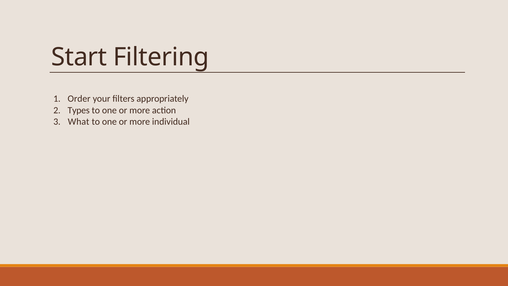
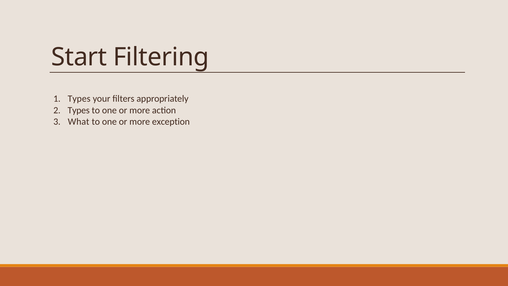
Order: Order -> Types (79, 99)
individual: individual -> exception (171, 122)
